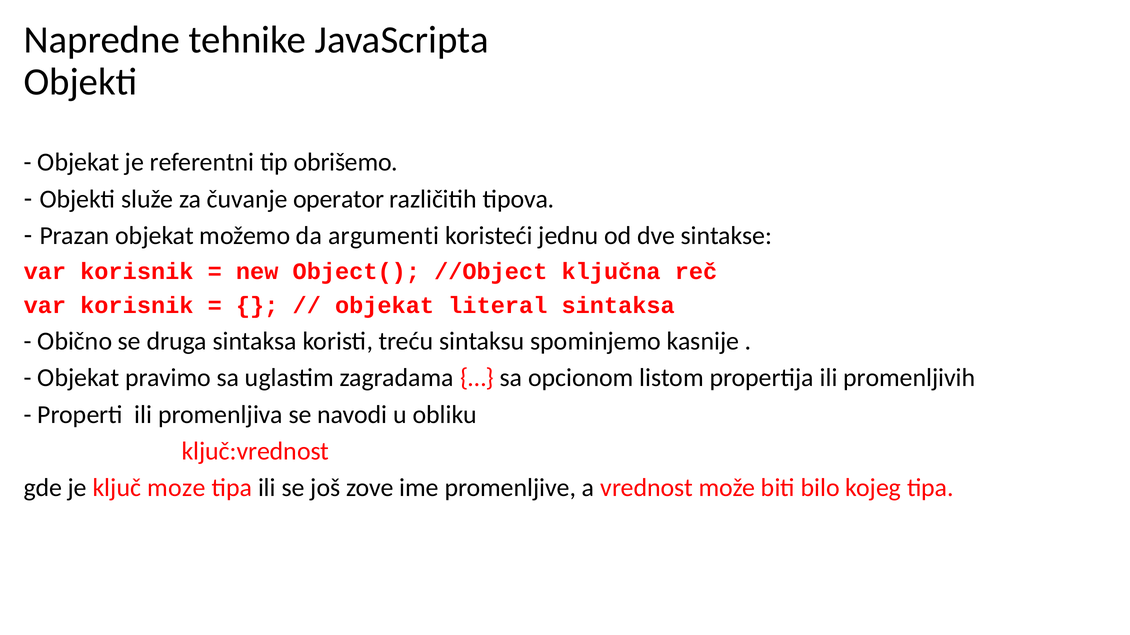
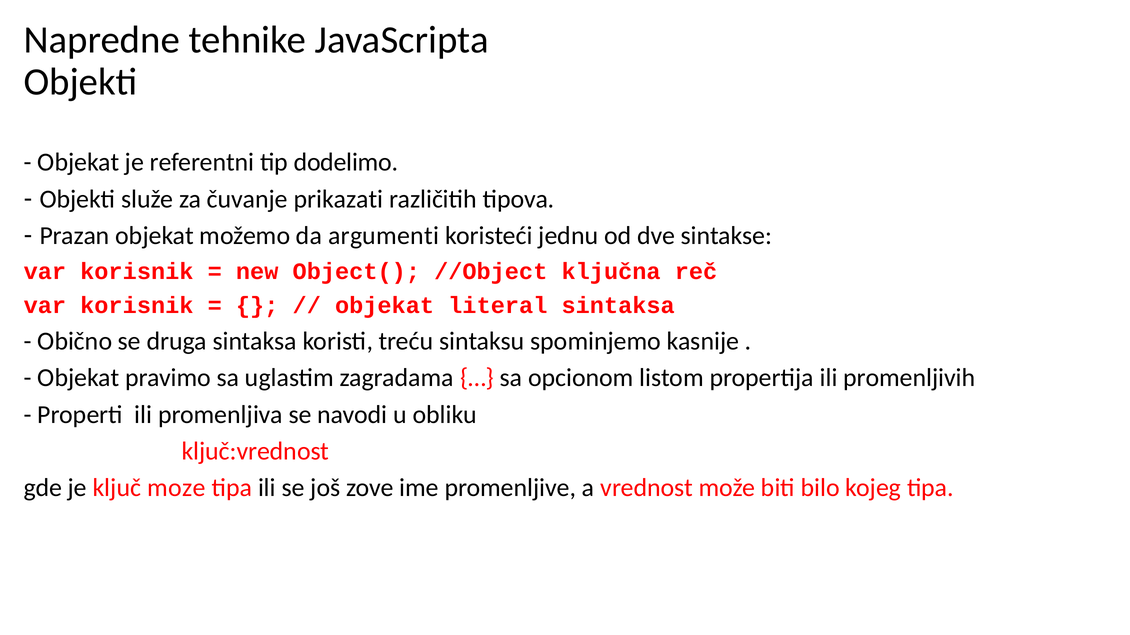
obrišemo: obrišemo -> dodelimo (346, 162)
operator: operator -> prikazati (338, 199)
